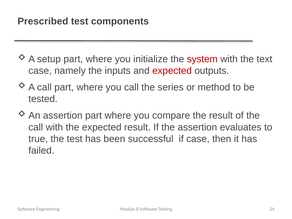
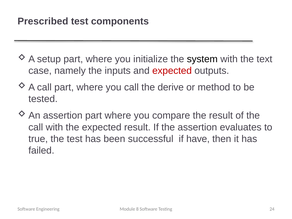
system colour: red -> black (202, 59)
series: series -> derive (171, 87)
if case: case -> have (198, 139)
